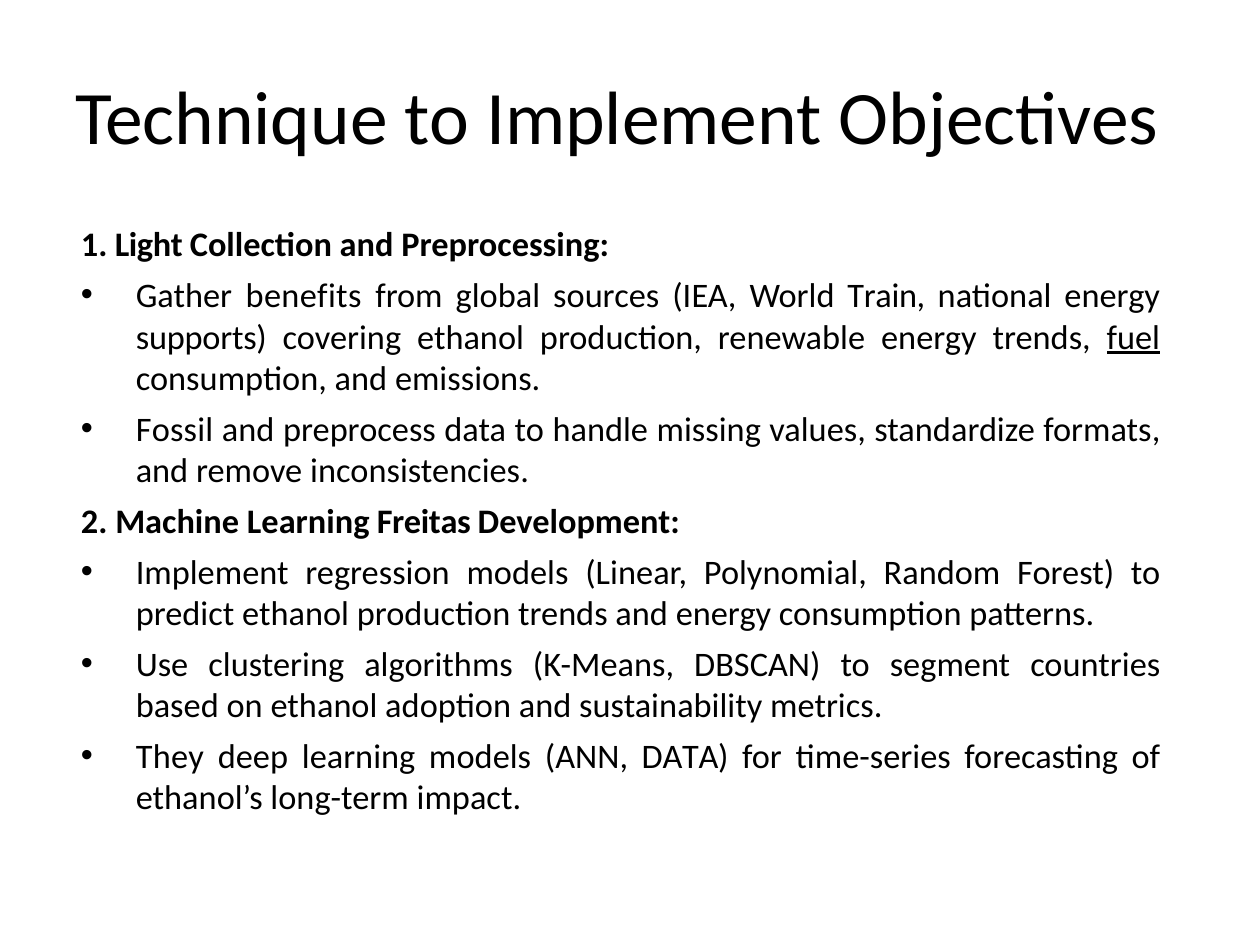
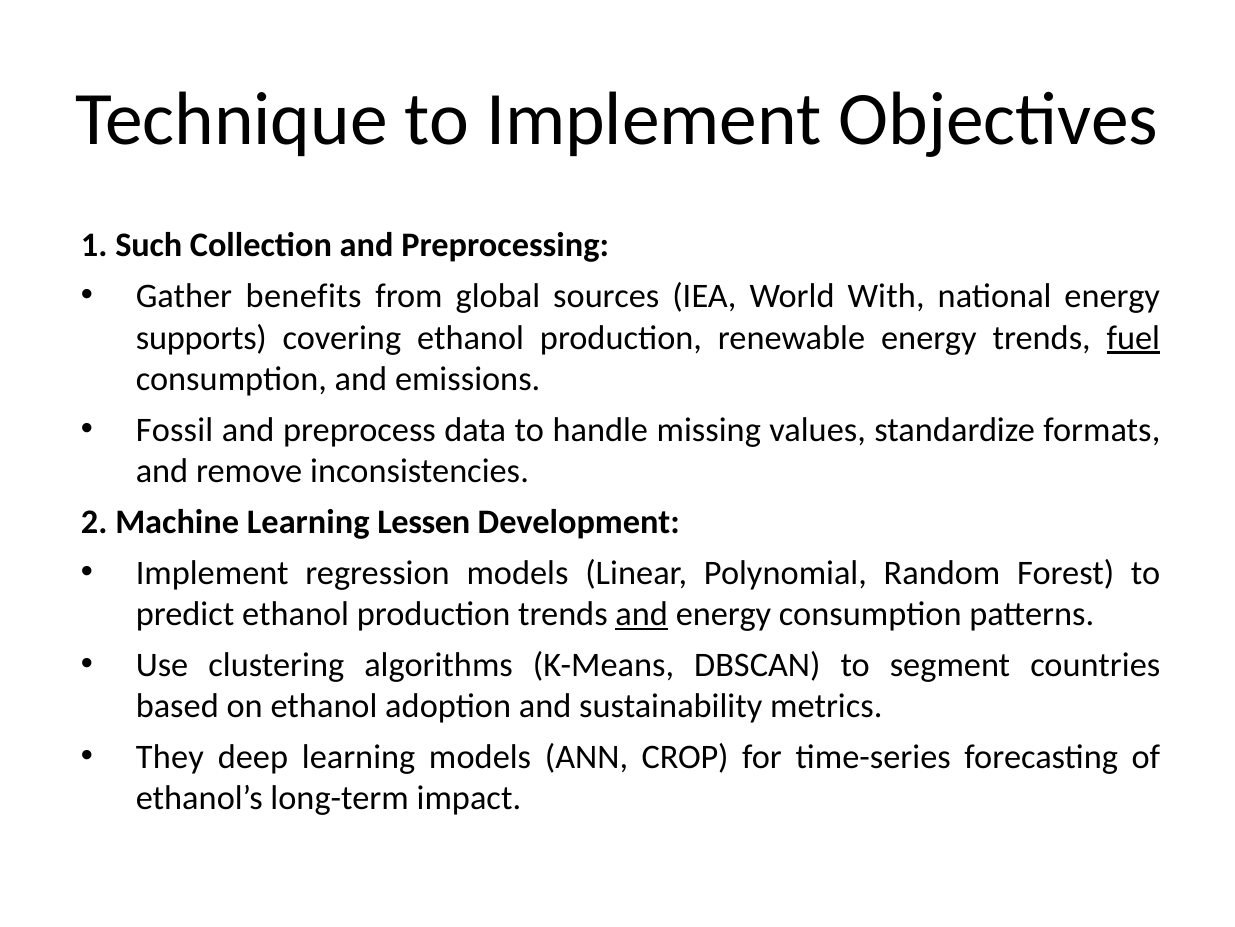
Light: Light -> Such (149, 245)
Train: Train -> With (886, 296)
Freitas: Freitas -> Lessen (424, 522)
and underline: none -> present (642, 614)
ANN DATA: DATA -> CROP (685, 757)
